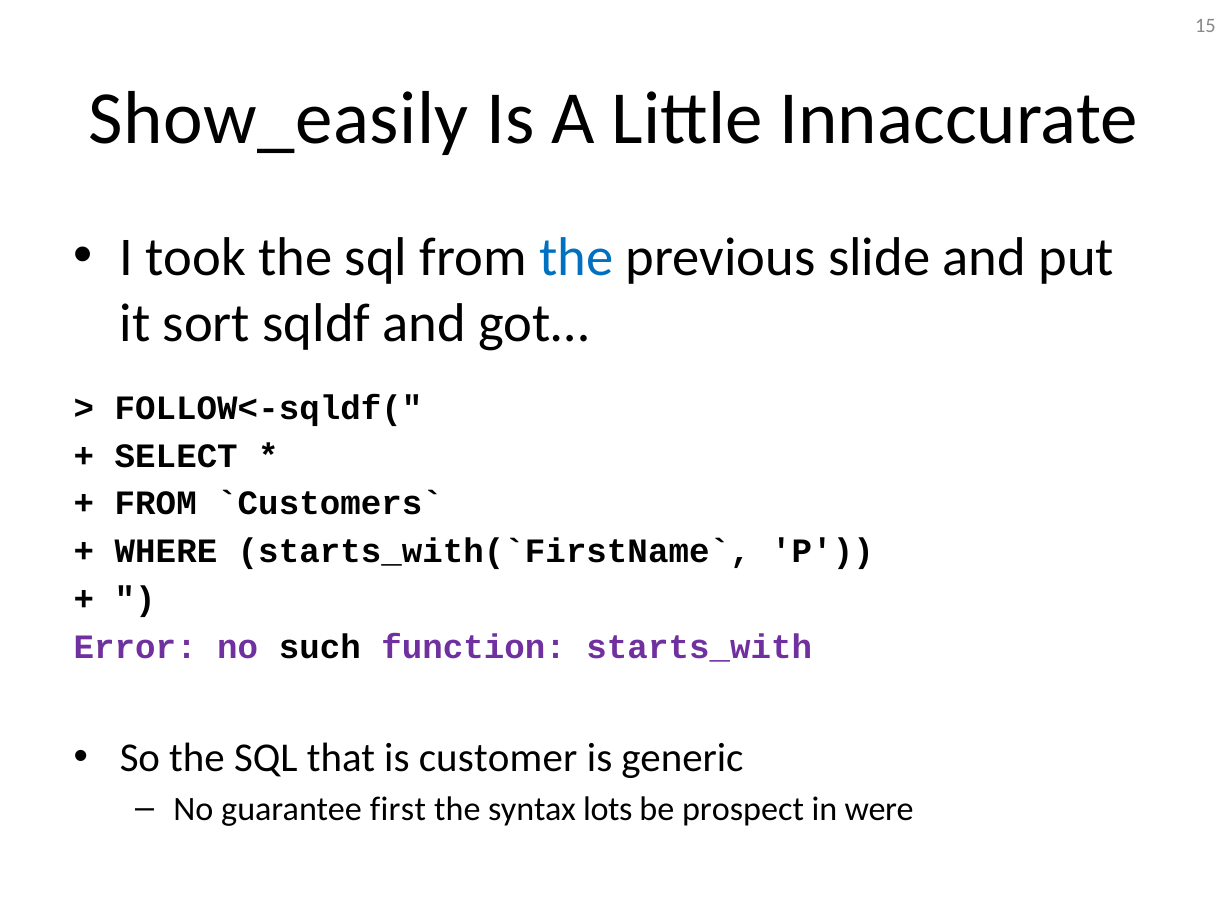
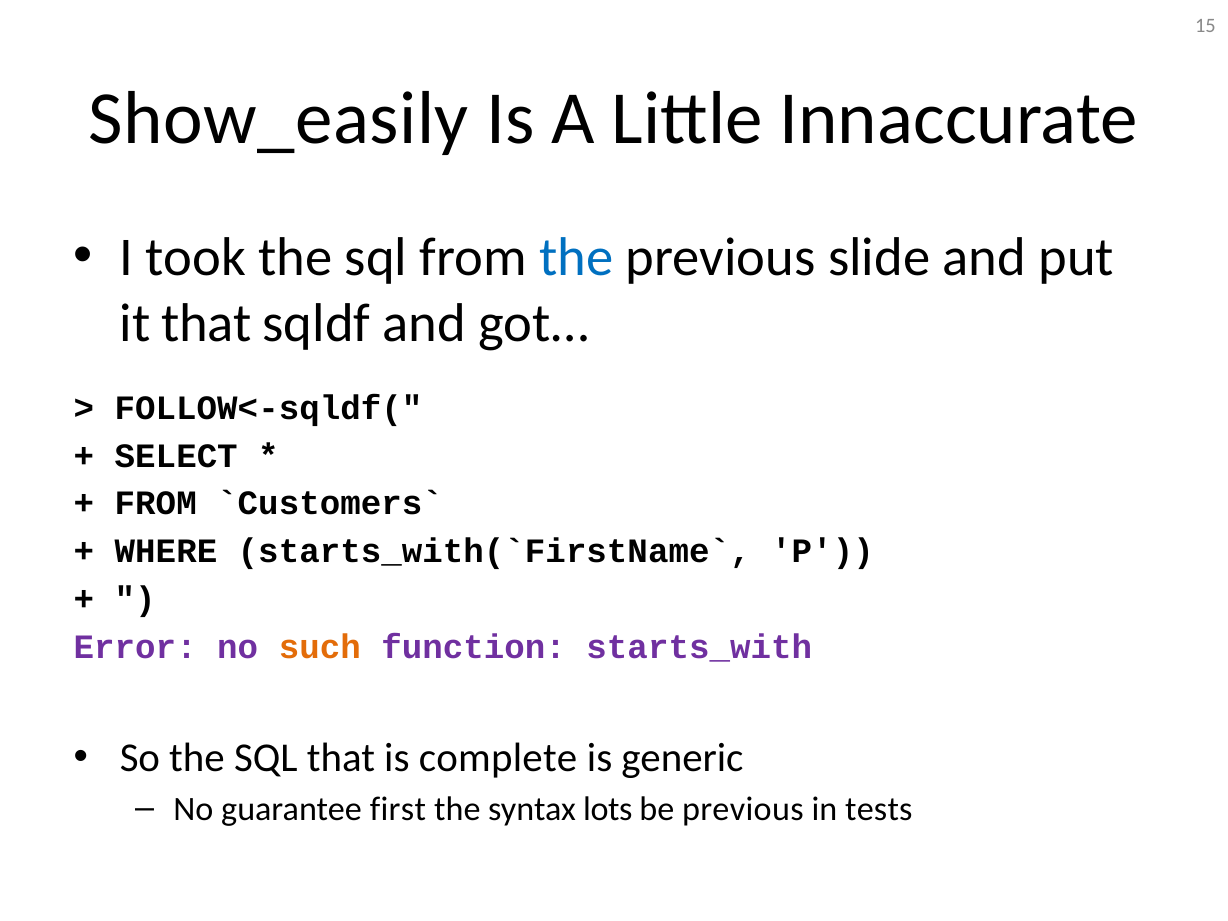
it sort: sort -> that (207, 323)
such colour: black -> orange (320, 647)
customer: customer -> complete (498, 758)
be prospect: prospect -> previous (743, 809)
were: were -> tests (879, 809)
